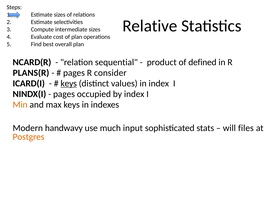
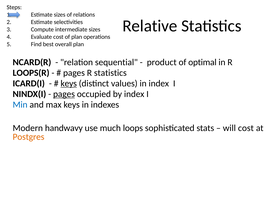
defined: defined -> optimal (202, 62)
PLANS(R: PLANS(R -> LOOPS(R (31, 73)
R consider: consider -> statistics (110, 73)
pages underline: none -> present (64, 94)
Min colour: orange -> blue (20, 104)
input: input -> loops (133, 128)
will files: files -> cost (246, 128)
